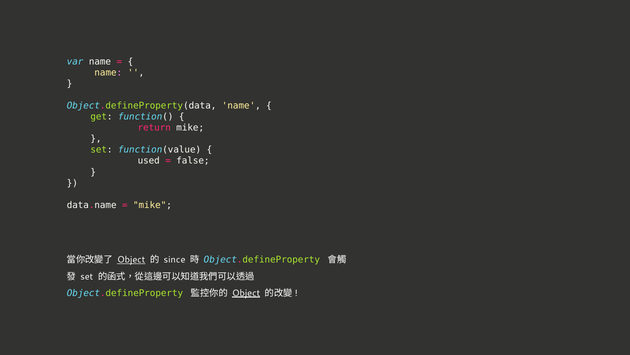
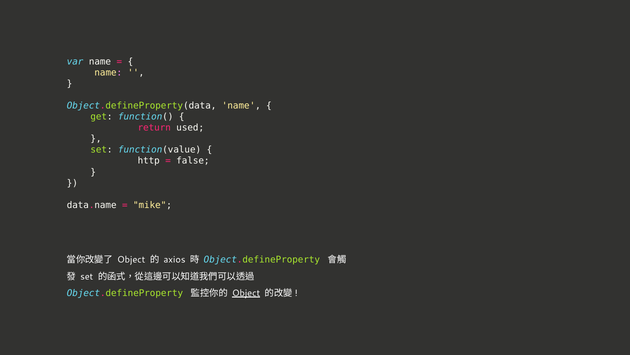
return mike: mike -> used (190, 128)
used: used -> http (149, 161)
Object underline: present -> none (131, 259)
since: since -> axios (175, 259)
